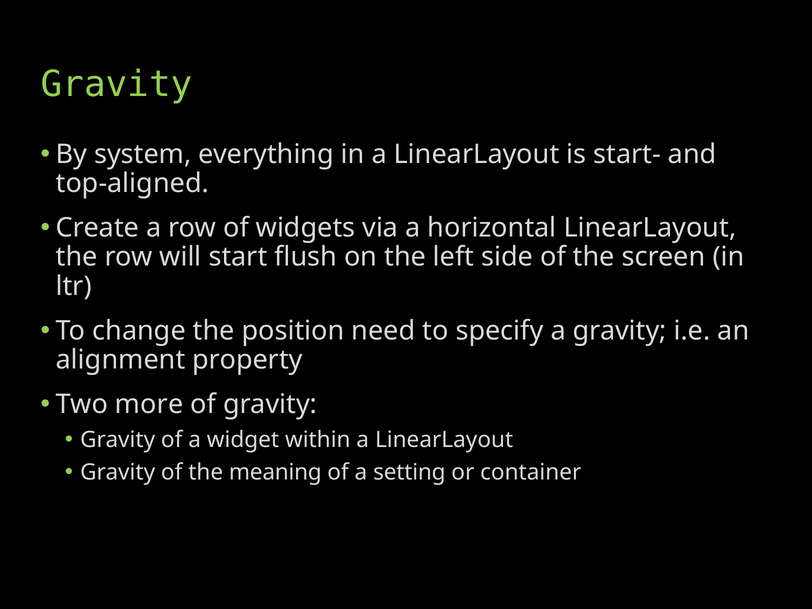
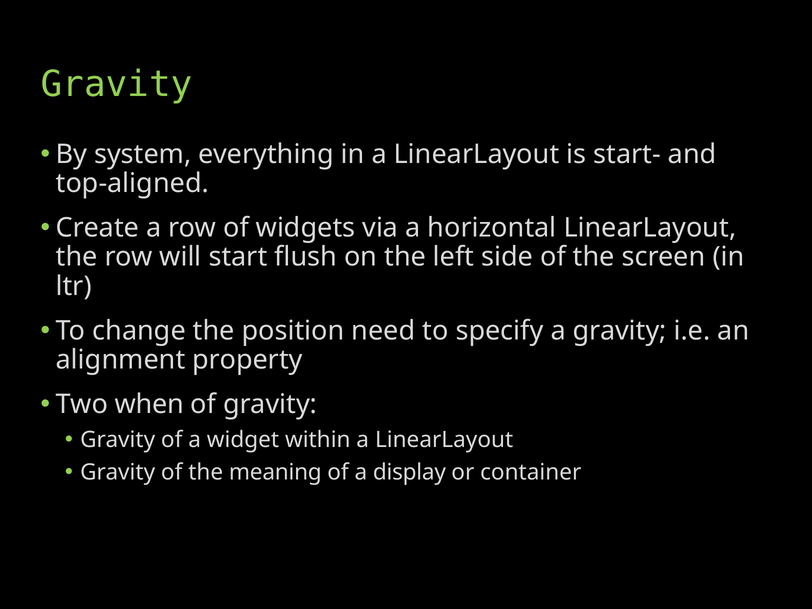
more: more -> when (149, 404)
setting: setting -> display (409, 472)
